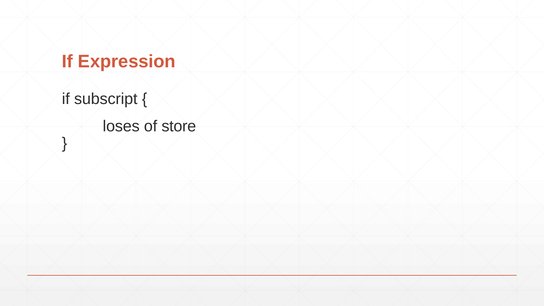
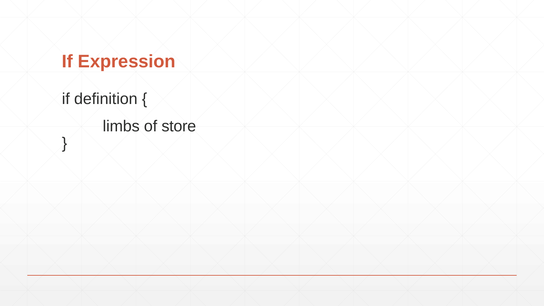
subscript: subscript -> definition (106, 99)
loses: loses -> limbs (121, 126)
